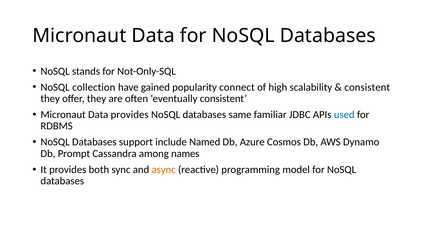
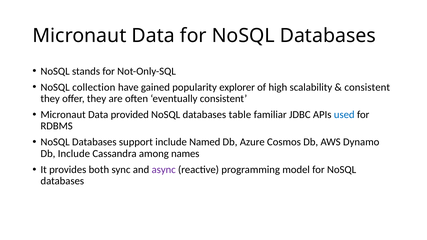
connect: connect -> explorer (237, 87)
Data provides: provides -> provided (130, 115)
same: same -> table (240, 115)
Db Prompt: Prompt -> Include (74, 154)
async colour: orange -> purple (164, 170)
